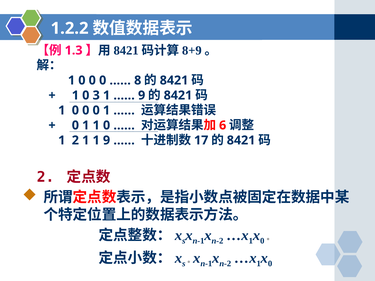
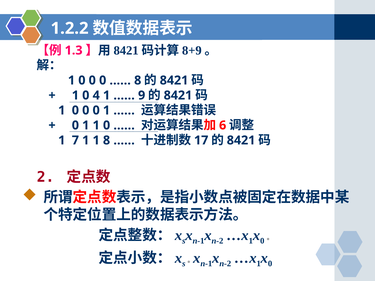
3: 3 -> 4 (96, 95)
1 2: 2 -> 7 (75, 140)
1 9: 9 -> 8 (107, 140)
